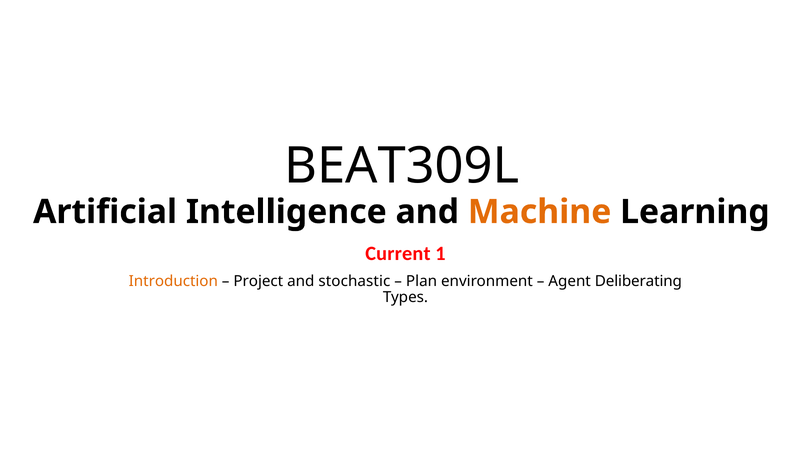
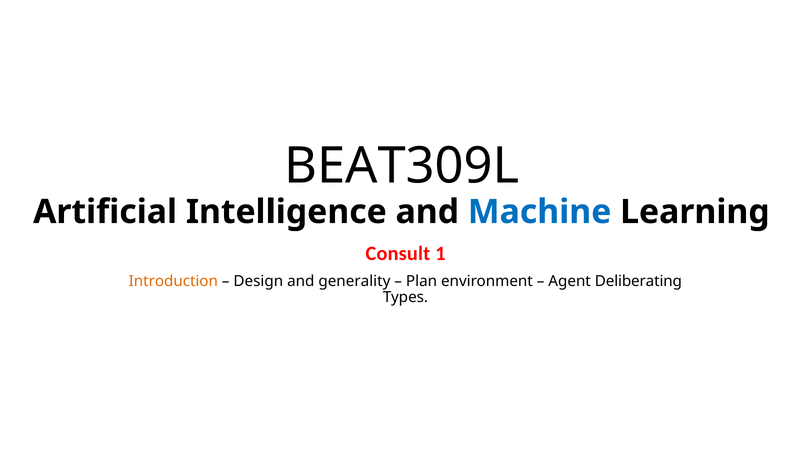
Machine colour: orange -> blue (540, 212)
Current: Current -> Consult (398, 253)
Project: Project -> Design (258, 281)
stochastic: stochastic -> generality (354, 281)
